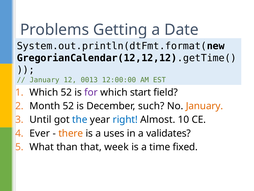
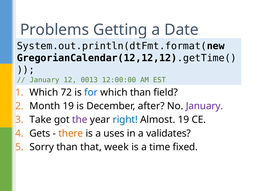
Which 52: 52 -> 72 (66, 92)
for colour: purple -> blue (91, 92)
which start: start -> than (141, 92)
Month 52: 52 -> 19 (68, 106)
such: such -> after (151, 106)
January colour: orange -> purple (205, 106)
Until: Until -> Take (41, 119)
the colour: blue -> purple (80, 119)
Almost 10: 10 -> 19 (183, 119)
Ever: Ever -> Gets (40, 133)
What: What -> Sorry (42, 147)
